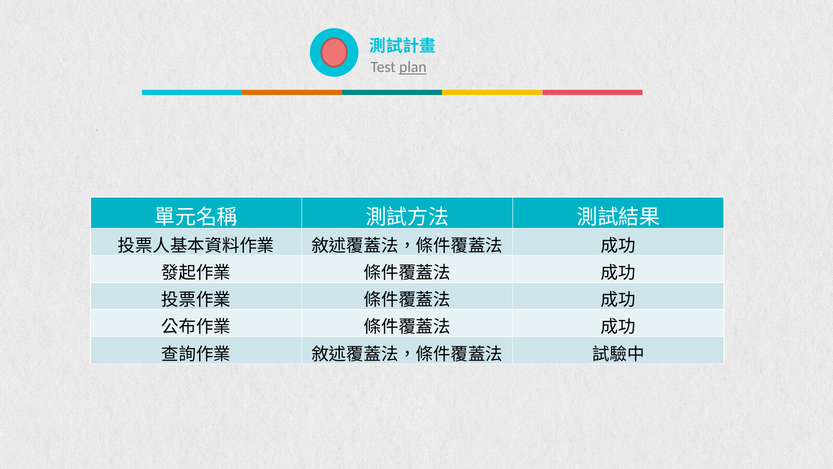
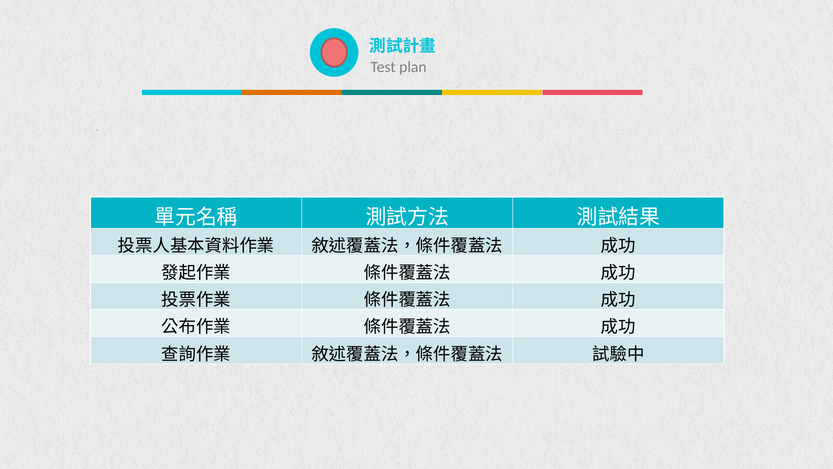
plan underline: present -> none (413, 67)
